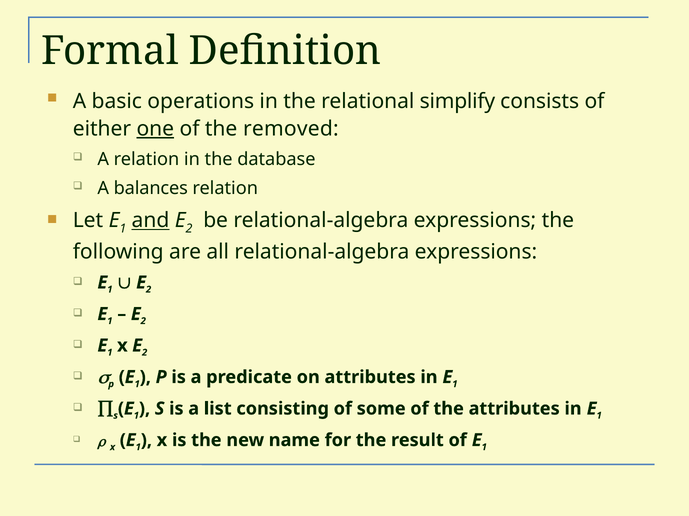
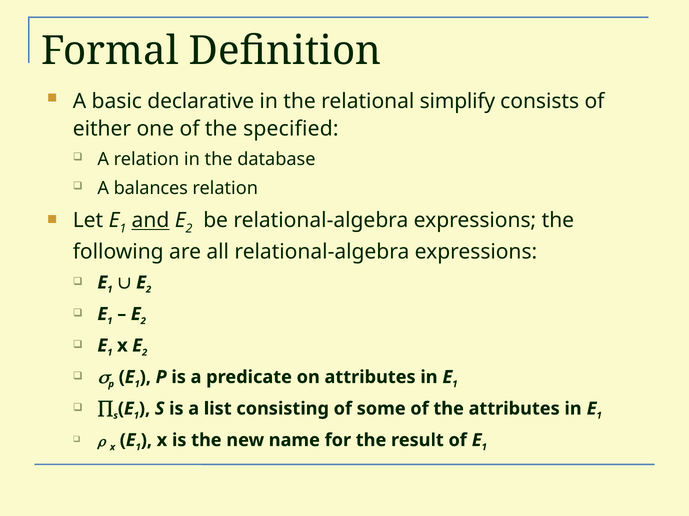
operations: operations -> declarative (201, 101)
one underline: present -> none (155, 129)
removed: removed -> specified (291, 129)
